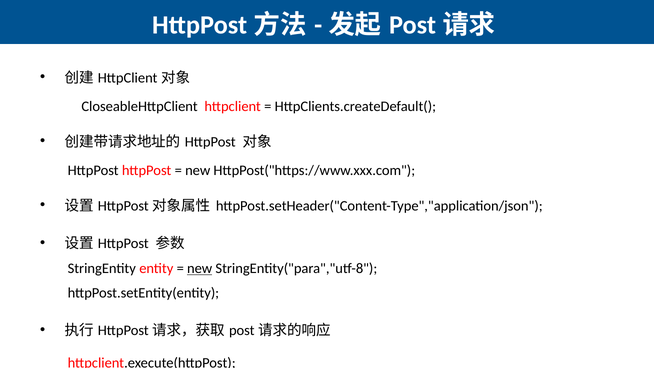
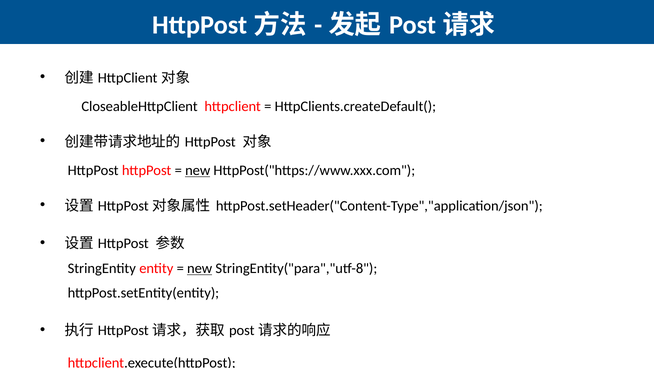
new underline: none -> present (198, 171)
